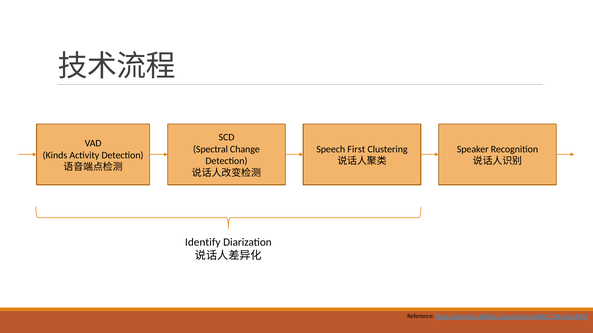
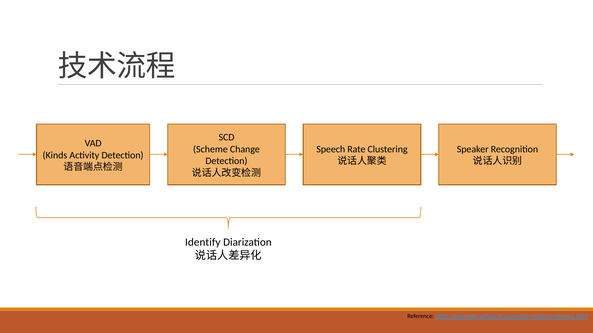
Spectral: Spectral -> Scheme (210, 149)
First: First -> Rate (356, 149)
